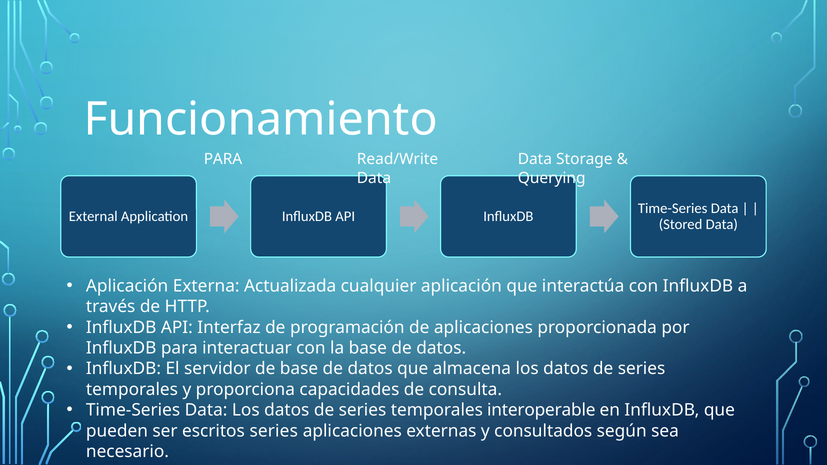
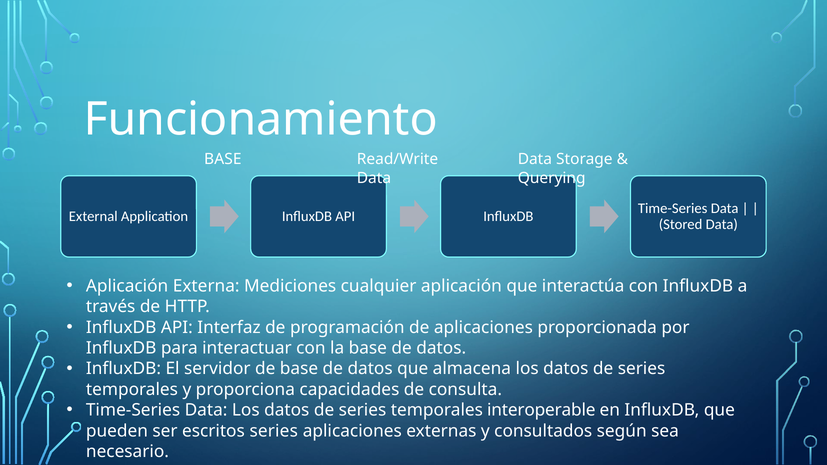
PARA: PARA -> BASE (223, 159)
Actualizada: Actualizada -> Mediciones (290, 286)
